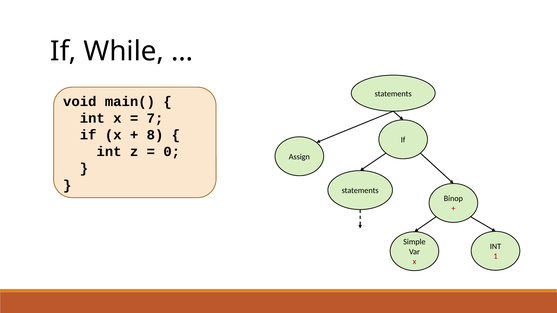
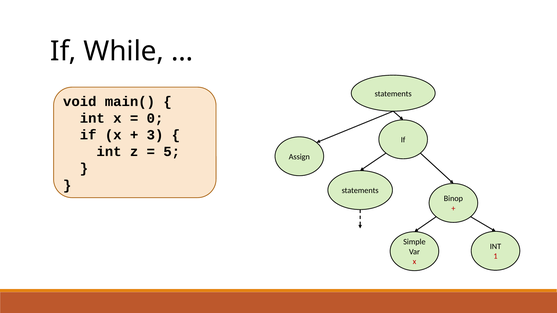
7: 7 -> 0 (155, 118)
8: 8 -> 3 (155, 135)
0: 0 -> 5 (172, 152)
